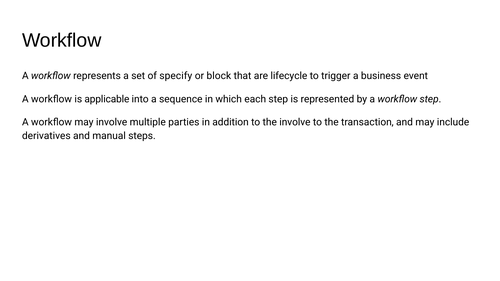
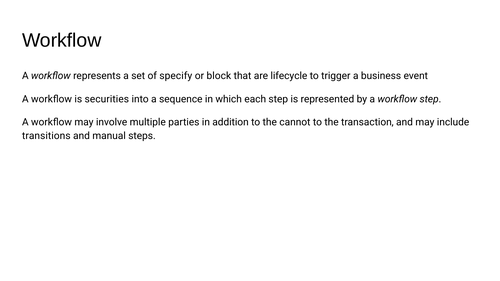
applicable: applicable -> securities (107, 99)
the involve: involve -> cannot (295, 122)
derivatives: derivatives -> transitions (46, 136)
